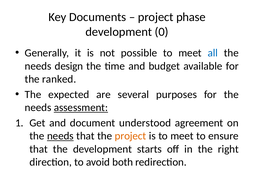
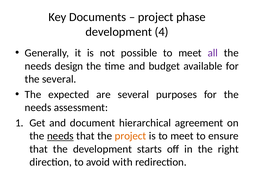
0: 0 -> 4 (162, 32)
all colour: blue -> purple (213, 53)
the ranked: ranked -> several (59, 79)
assessment underline: present -> none (81, 108)
understood: understood -> hierarchical (145, 123)
both: both -> with (123, 163)
